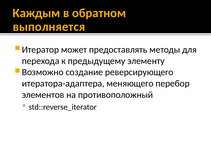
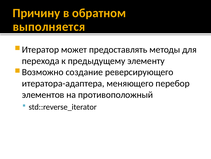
Каждым: Каждым -> Причину (36, 13)
